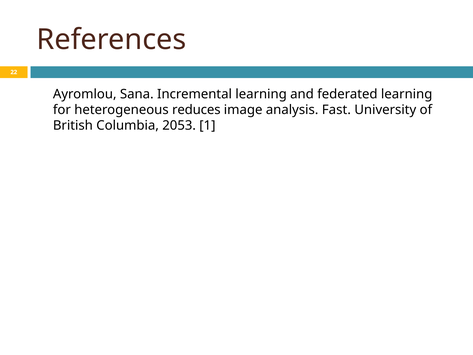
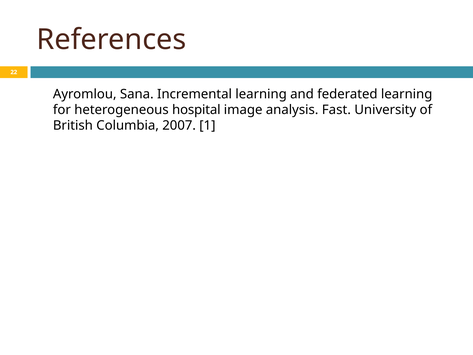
reduces: reduces -> hospital (196, 110)
2053: 2053 -> 2007 (179, 126)
